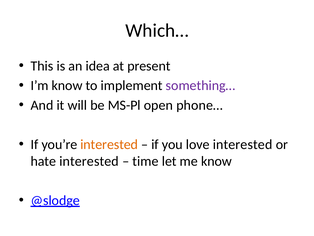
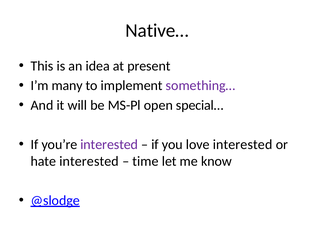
Which…: Which… -> Native… (157, 30)
I’m know: know -> many (67, 85)
phone…: phone… -> special… (200, 105)
interested colour: orange -> purple (109, 144)
